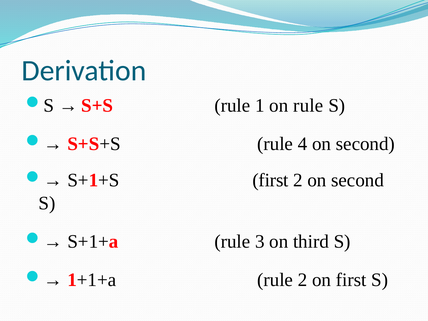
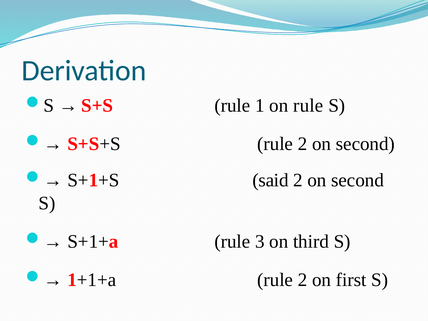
S+S+S rule 4: 4 -> 2 (303, 144)
S+1+S first: first -> said (270, 180)
